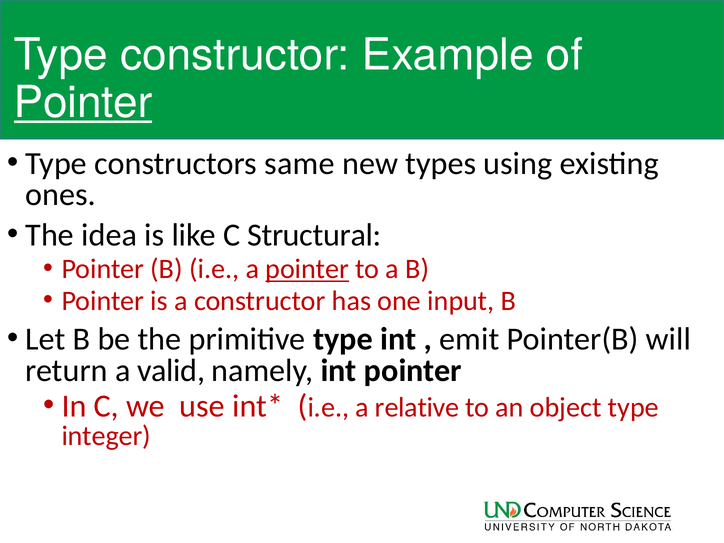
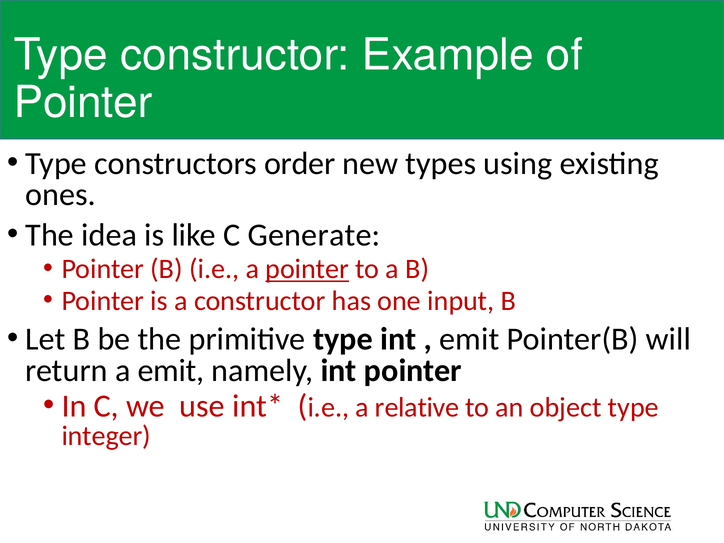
Pointer underline: present -> none (83, 103)
same: same -> order (300, 163)
Structural: Structural -> Generate (314, 235)
a valid: valid -> emit (171, 370)
